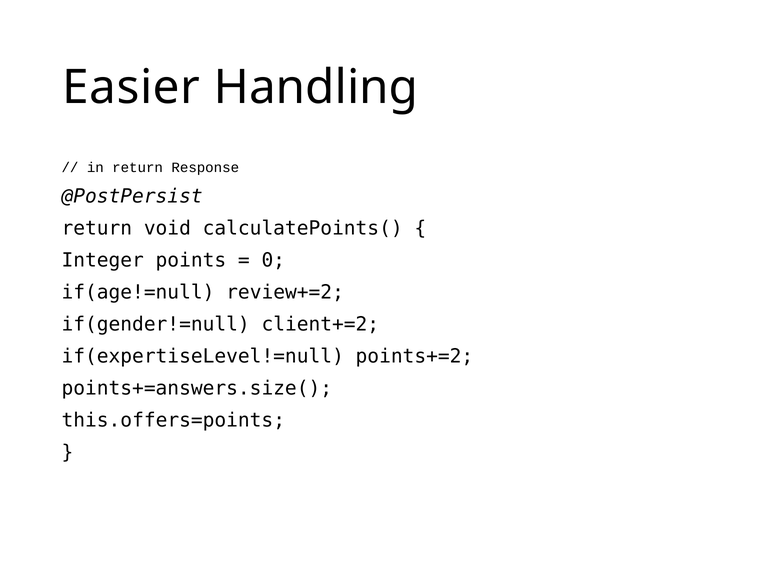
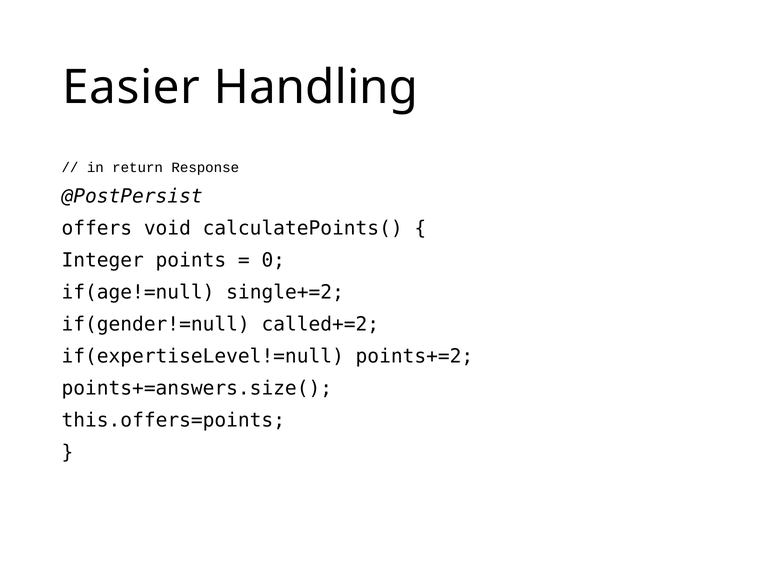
return: return -> offers (97, 229)
review+=2: review+=2 -> single+=2 (285, 293)
client+=2: client+=2 -> called+=2 (320, 325)
